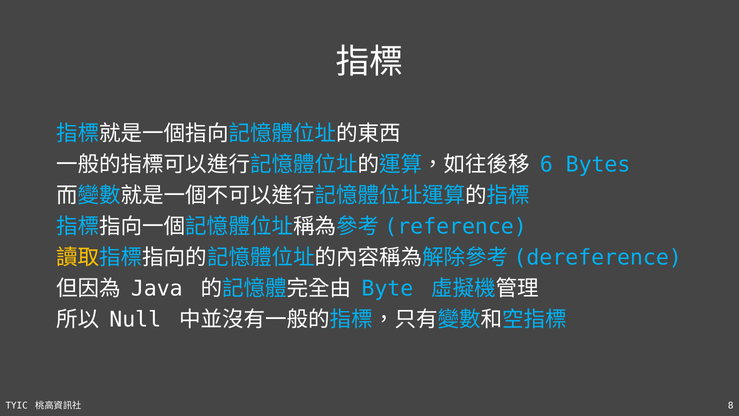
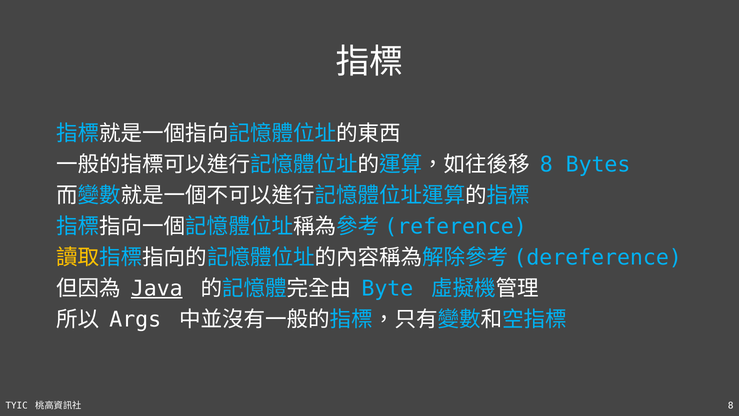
6: 6 -> 8 (546, 164)
Java underline: none -> present (157, 288)
Null: Null -> Args (135, 319)
